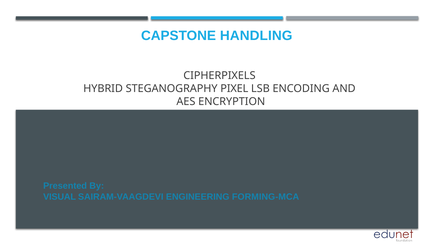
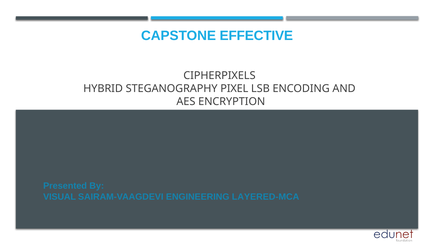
HANDLING: HANDLING -> EFFECTIVE (256, 36)
FORMING-MCA: FORMING-MCA -> LAYERED-MCA (266, 197)
